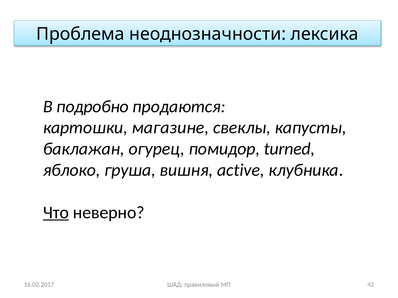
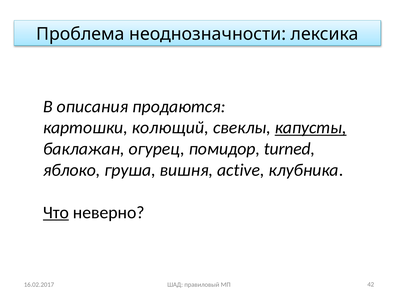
подробно: подробно -> описания (92, 107)
магазине: магазине -> колющий (170, 128)
капусты underline: none -> present (311, 128)
